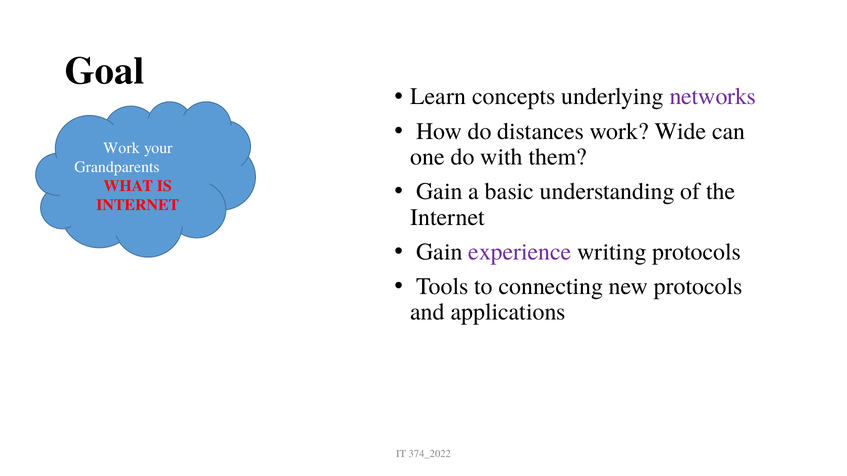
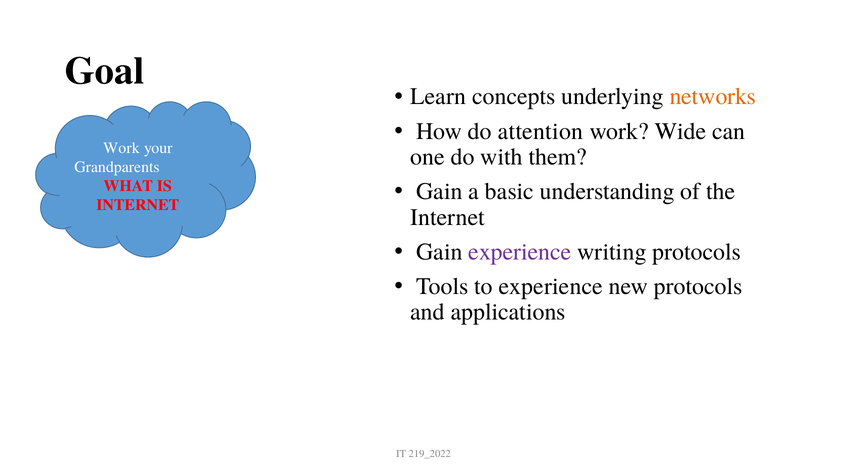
networks colour: purple -> orange (713, 97)
distances: distances -> attention (541, 131)
to connecting: connecting -> experience (551, 287)
374_2022: 374_2022 -> 219_2022 (430, 454)
